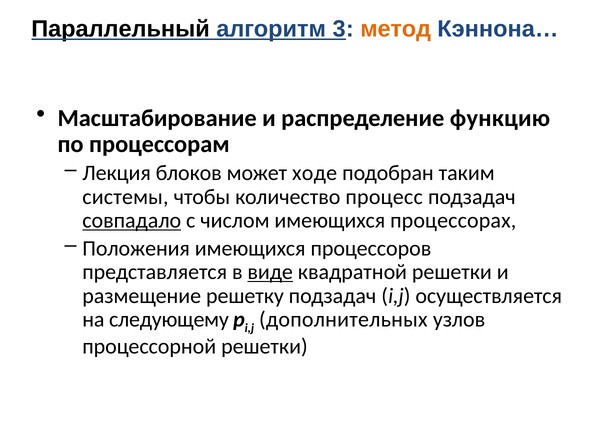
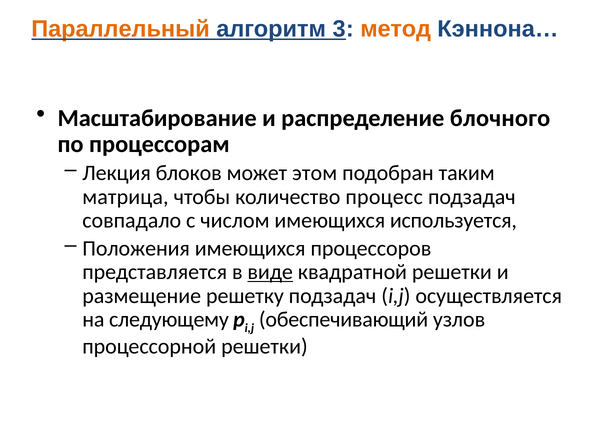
Параллельный colour: black -> orange (121, 29)
функцию: функцию -> блочного (500, 118)
ходе: ходе -> этом (315, 173)
системы: системы -> матрица (125, 197)
совпадало underline: present -> none (132, 221)
процессорах: процессорах -> используется (453, 221)
дополнительных: дополнительных -> обеспечивающий (344, 320)
